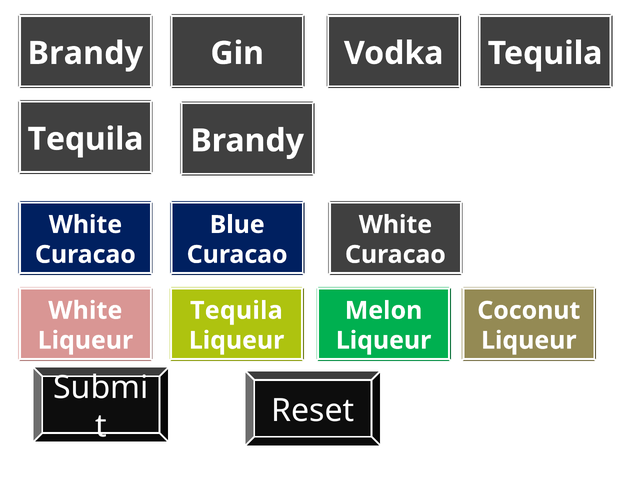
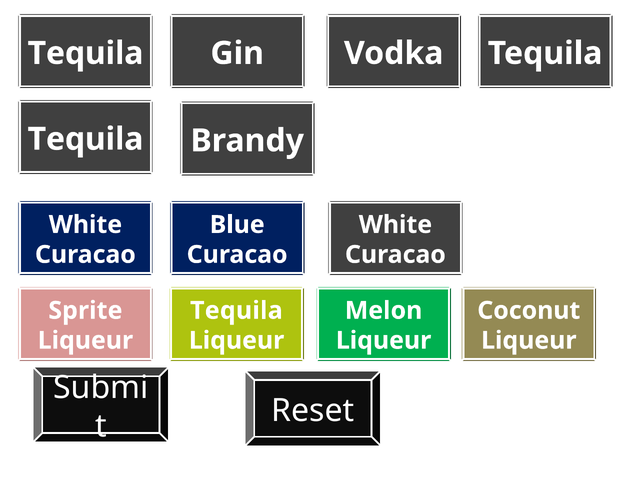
Brandy: Brandy -> Tequila (86, 53)
White: White -> Sprite (85, 310)
